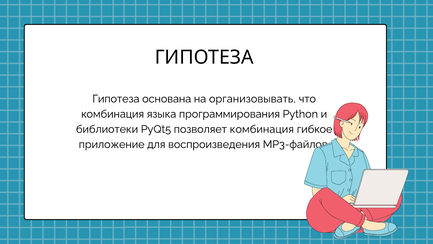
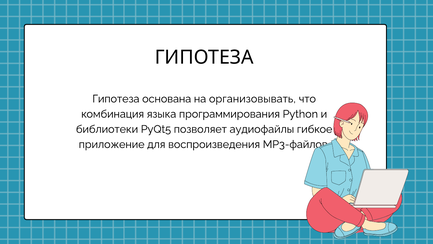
позволяет комбинация: комбинация -> аудиофайлы (262, 129)
